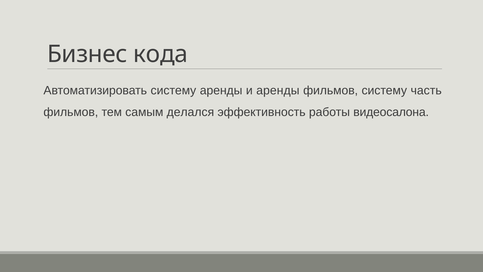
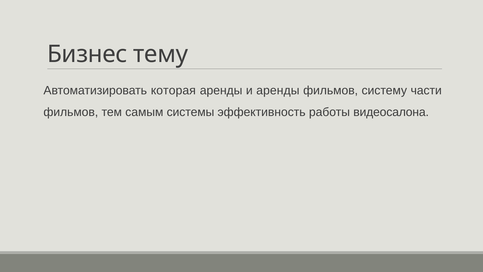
кода: кода -> тему (161, 54)
Автоматизировать систему: систему -> которая (173, 90)
часть: часть -> части (426, 90)
делался: делался -> системы (190, 112)
